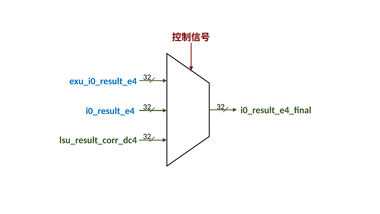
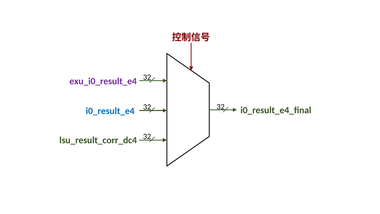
exu_i0_result_e4 colour: blue -> purple (103, 81)
